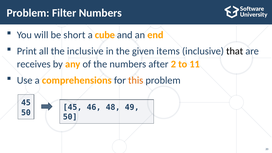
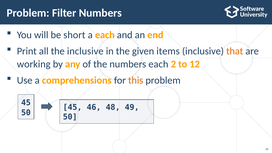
a cube: cube -> each (105, 35)
that colour: black -> orange (235, 51)
receives: receives -> working (34, 64)
numbers after: after -> each (158, 64)
11: 11 -> 12 (195, 64)
